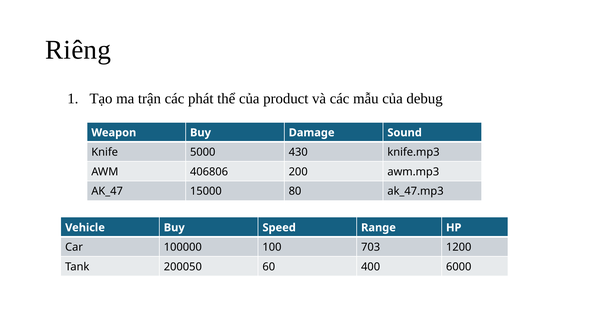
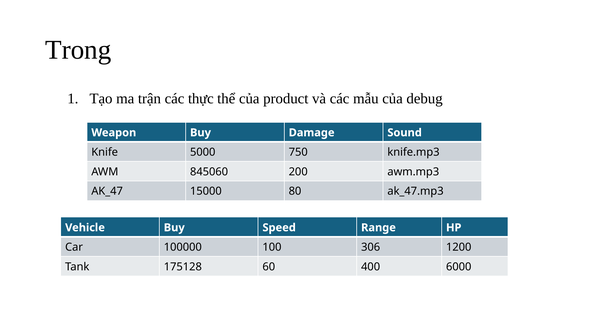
Riêng: Riêng -> Trong (78, 50)
phát: phát -> thực (201, 99)
430: 430 -> 750 (298, 152)
406806: 406806 -> 845060 (209, 172)
703: 703 -> 306 (371, 247)
200050: 200050 -> 175128 (183, 267)
